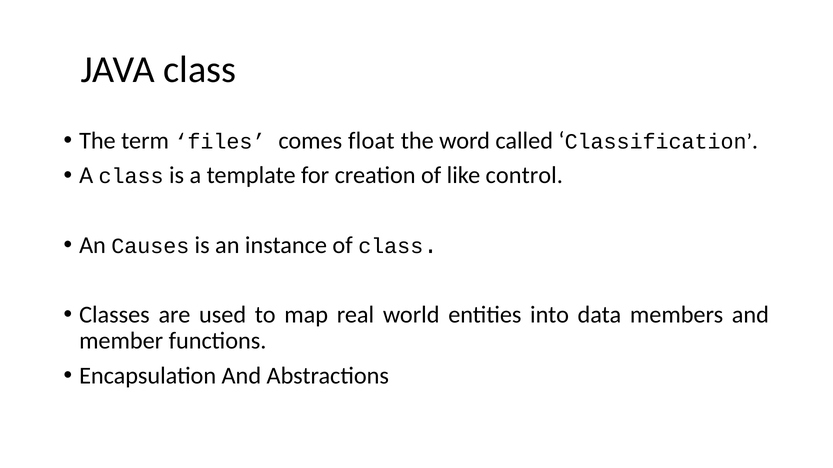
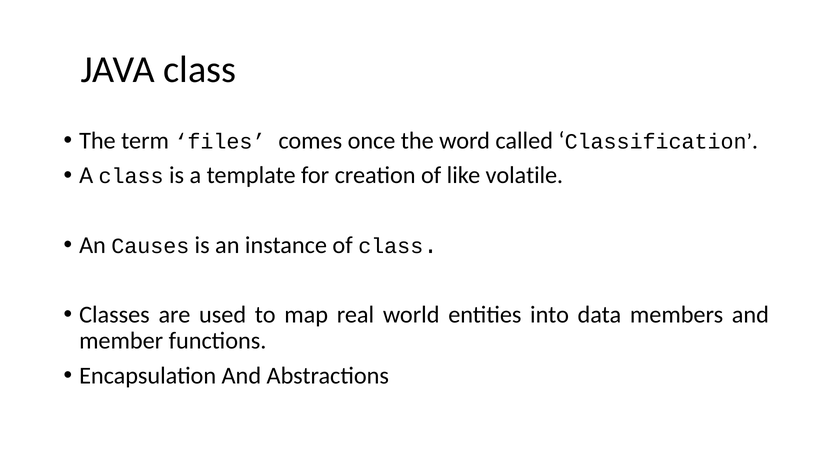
float: float -> once (372, 141)
control: control -> volatile (524, 176)
